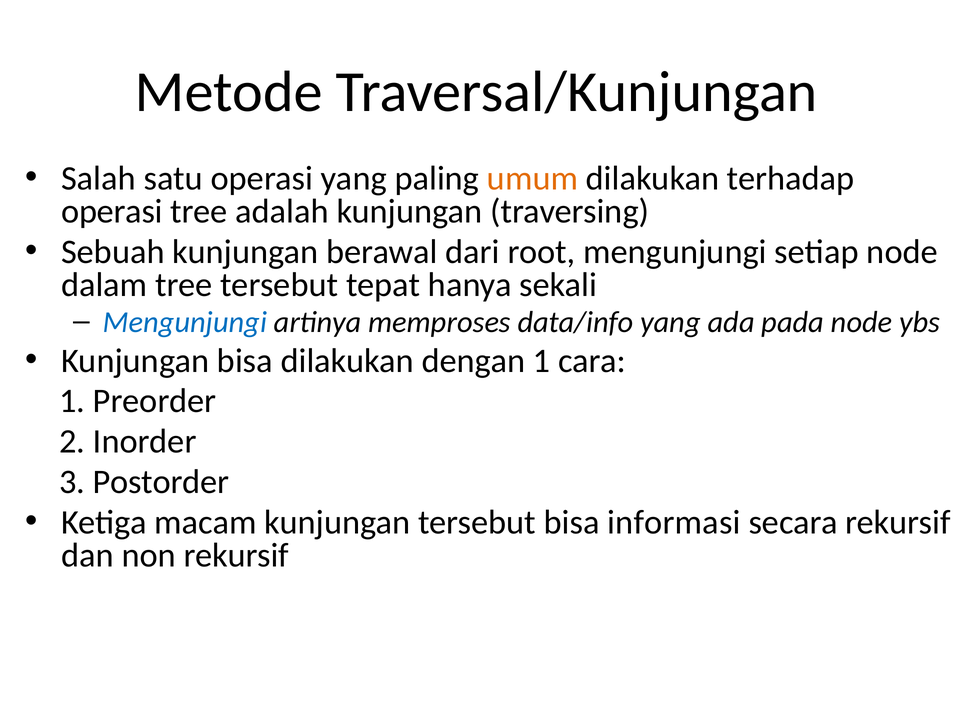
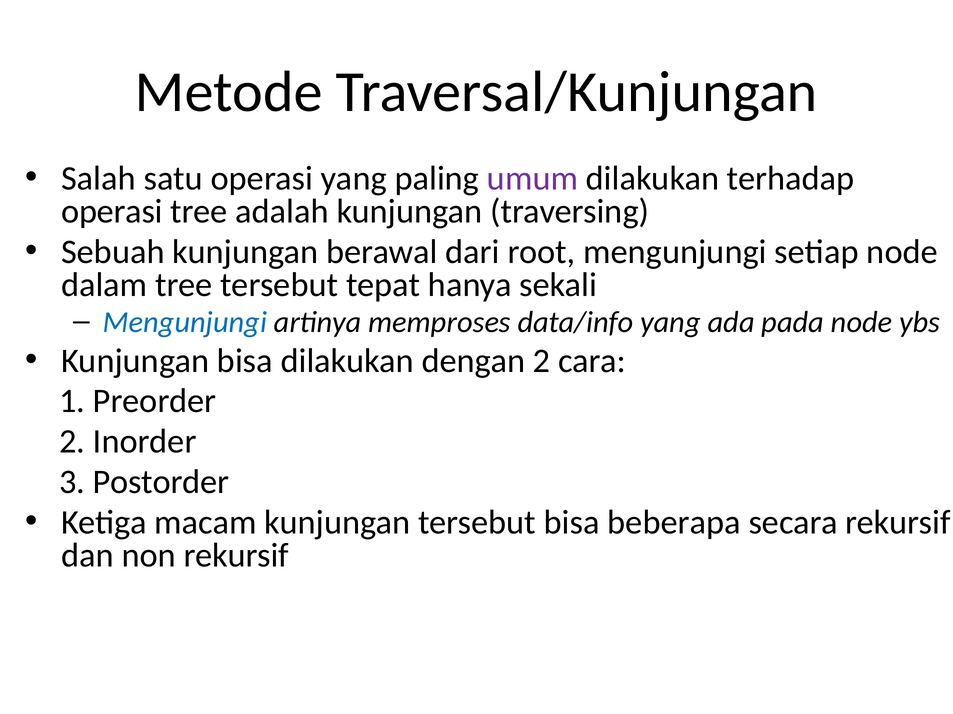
umum colour: orange -> purple (532, 179)
dengan 1: 1 -> 2 (542, 361)
informasi: informasi -> beberapa (674, 523)
